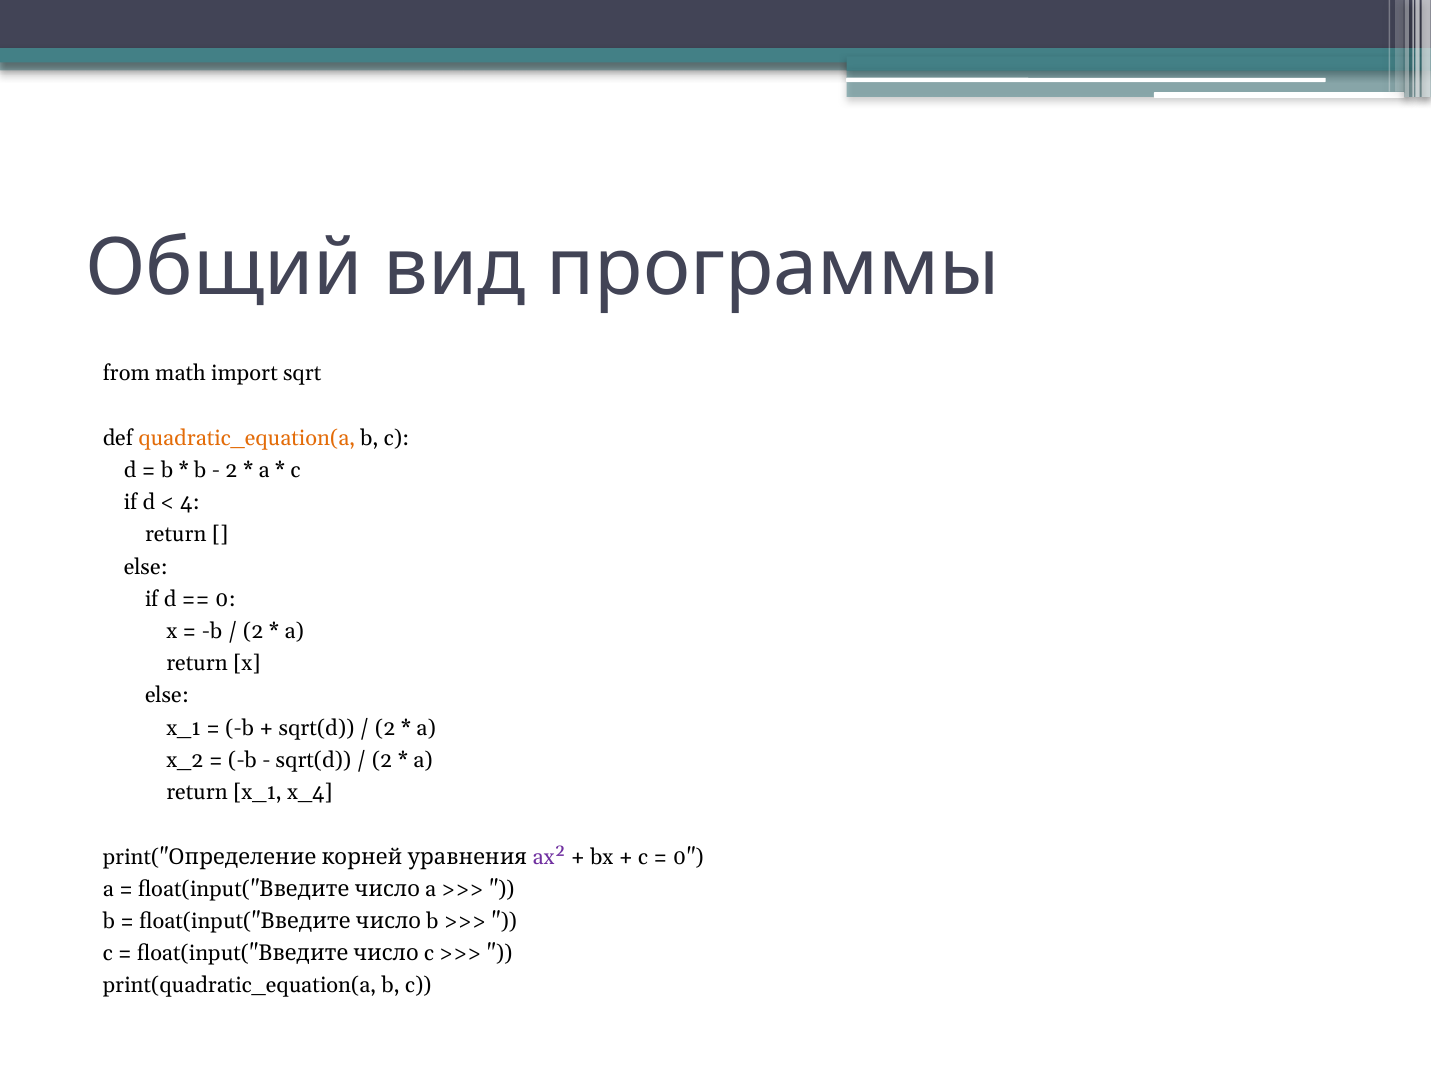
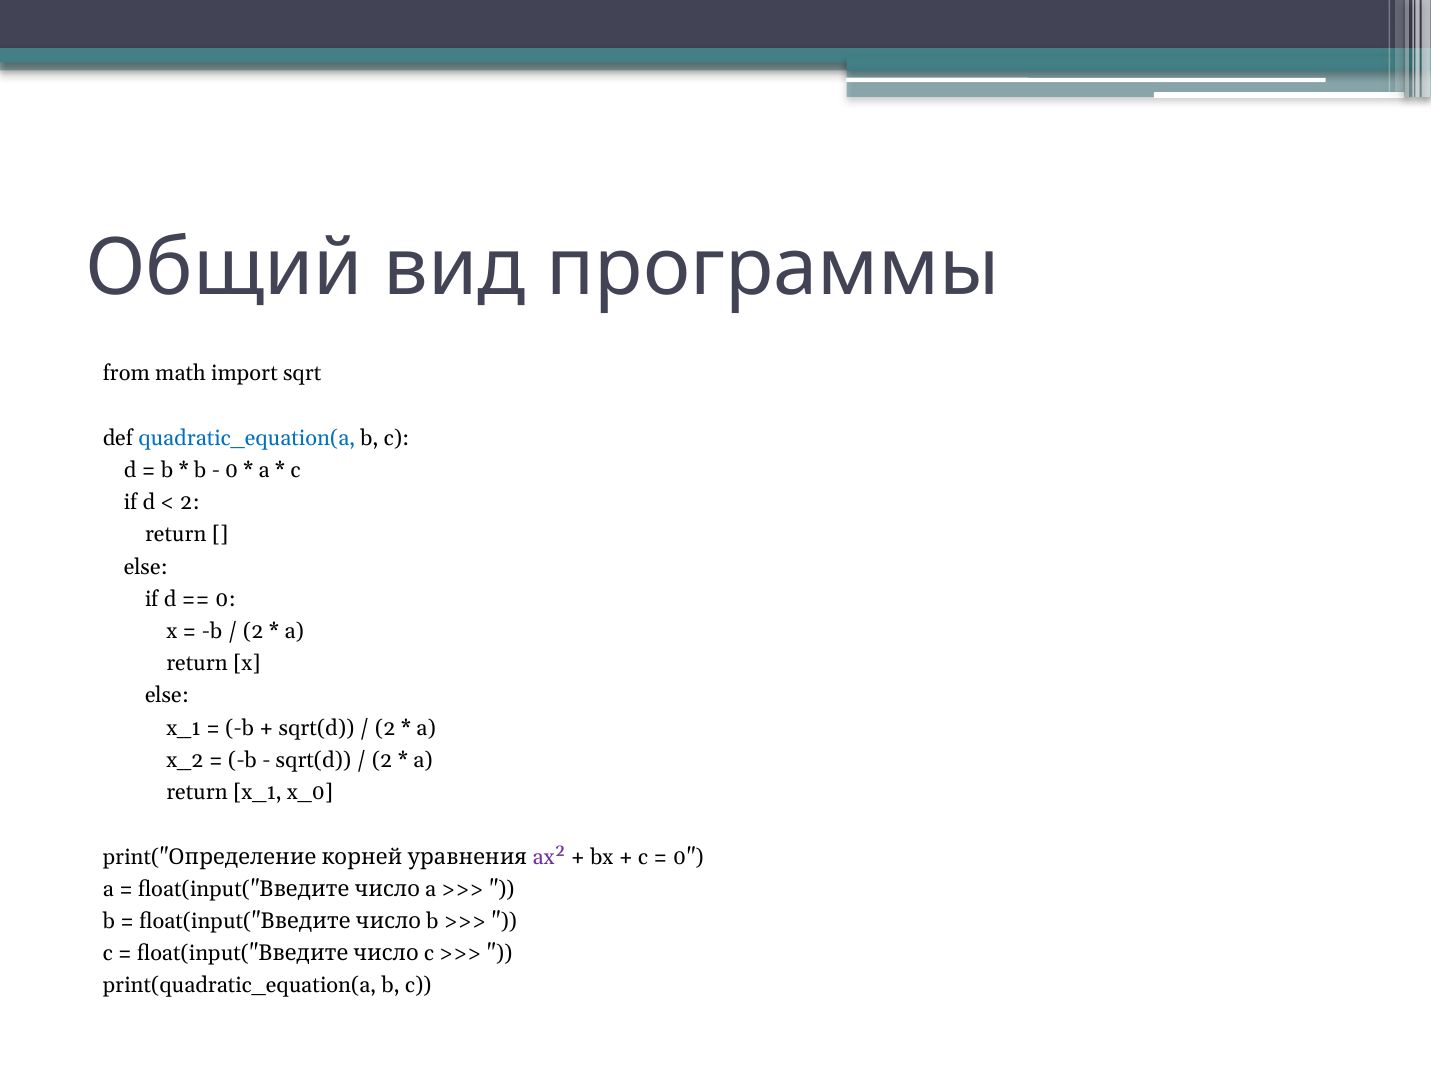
quadratic_equation(a colour: orange -> blue (247, 438)
2: 2 -> 0 (232, 470)
4: 4 -> 2 (190, 503)
x_4: x_4 -> x_0 (310, 793)
